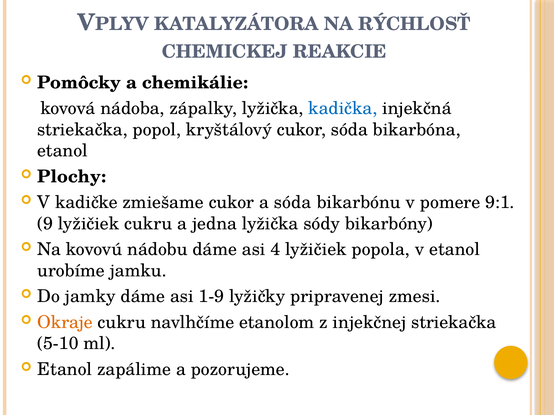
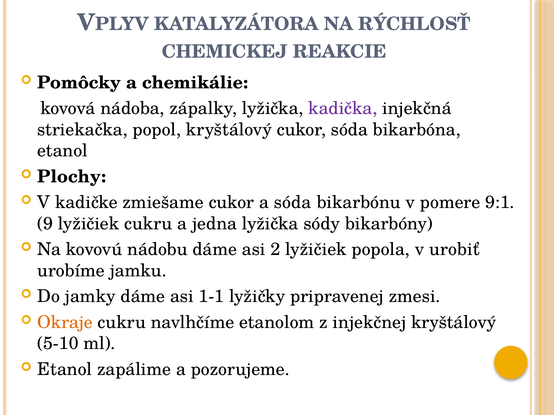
kadička colour: blue -> purple (343, 109)
4: 4 -> 2 (275, 250)
v etanol: etanol -> urobiť (455, 250)
1-9: 1-9 -> 1-1 (211, 297)
injekčnej striekačka: striekačka -> kryštálový (454, 323)
